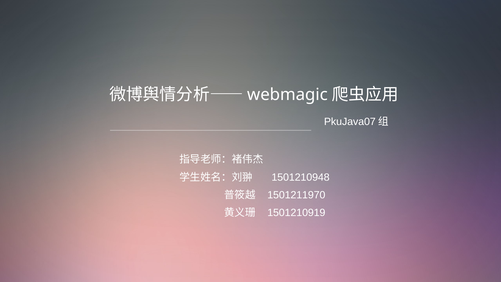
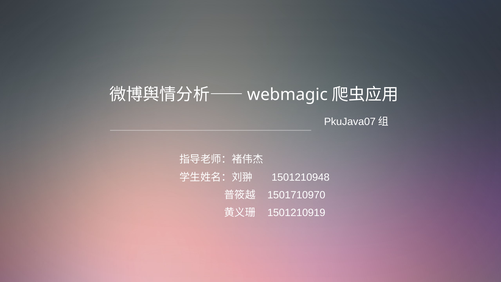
1501211970: 1501211970 -> 1501710970 (296, 195)
